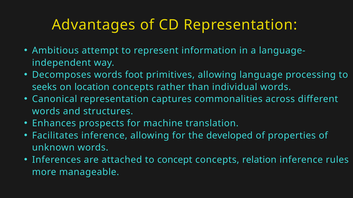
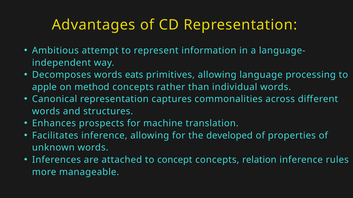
foot: foot -> eats (134, 75)
seeks: seeks -> apple (44, 87)
location: location -> method (92, 87)
